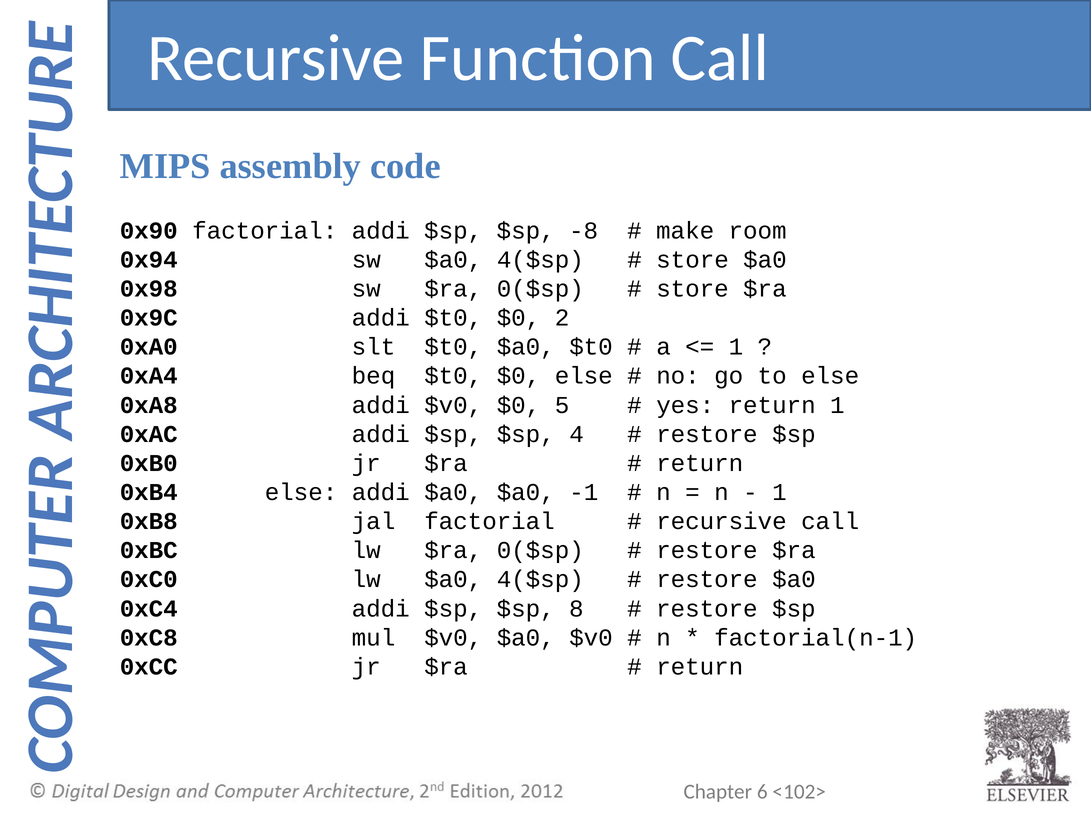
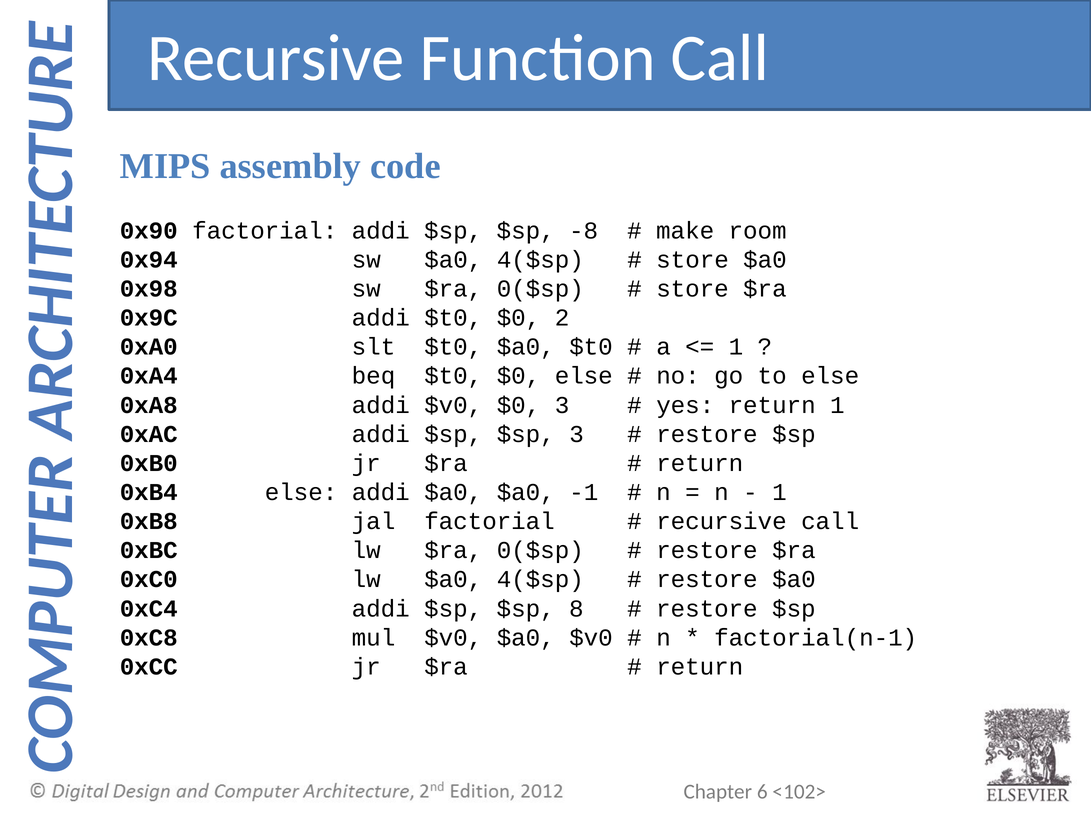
$0 5: 5 -> 3 (562, 405)
$sp 4: 4 -> 3 (577, 434)
